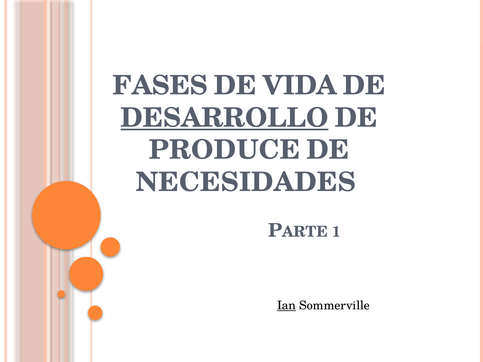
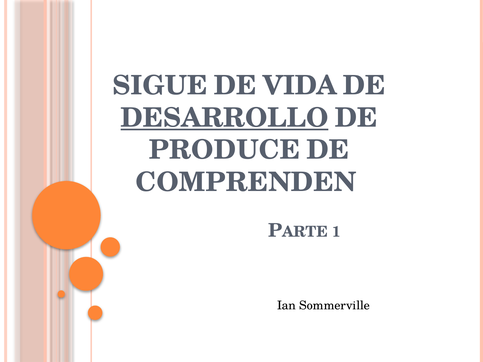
FASES: FASES -> SIGUE (160, 86)
NECESIDADES: NECESIDADES -> COMPRENDEN (246, 182)
Ian underline: present -> none (287, 306)
